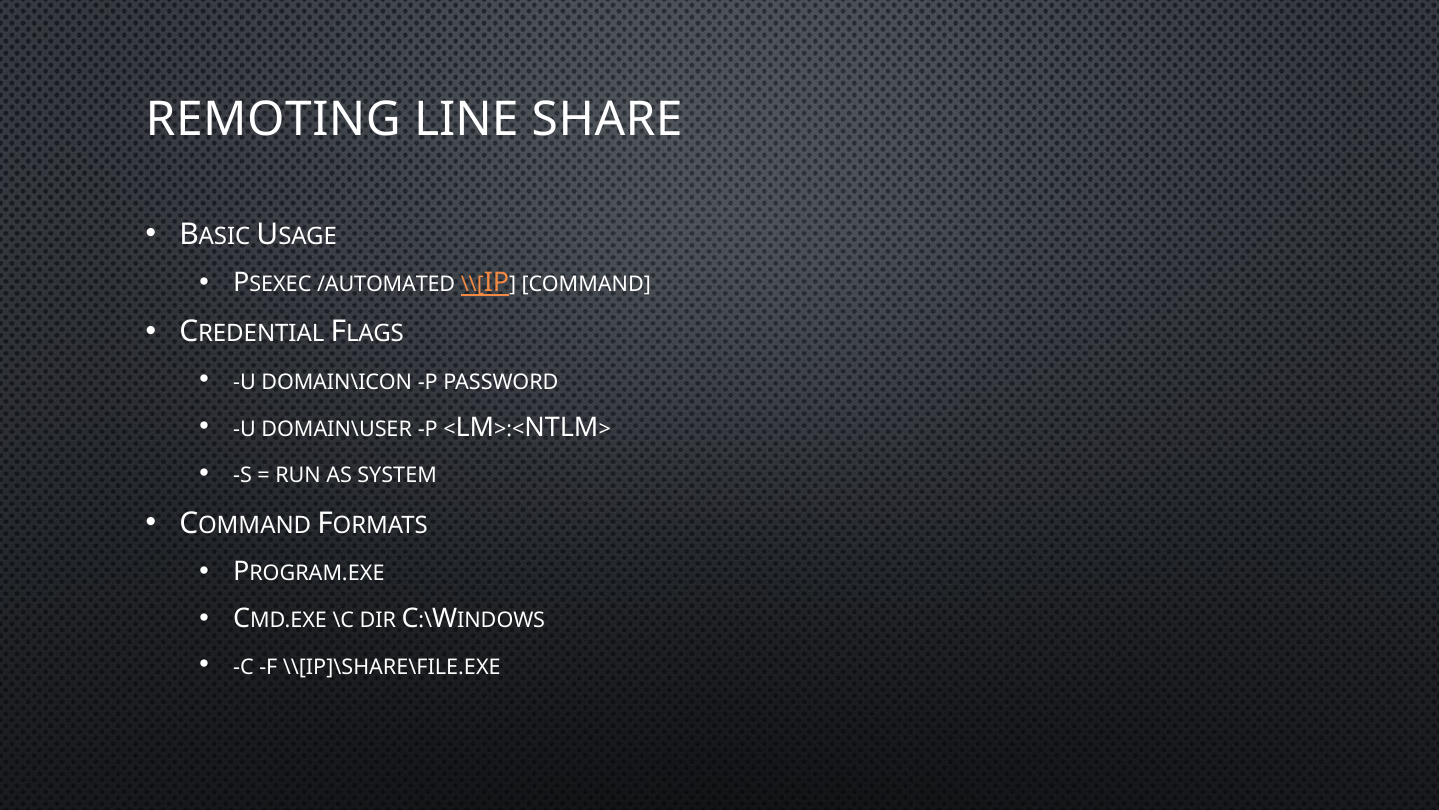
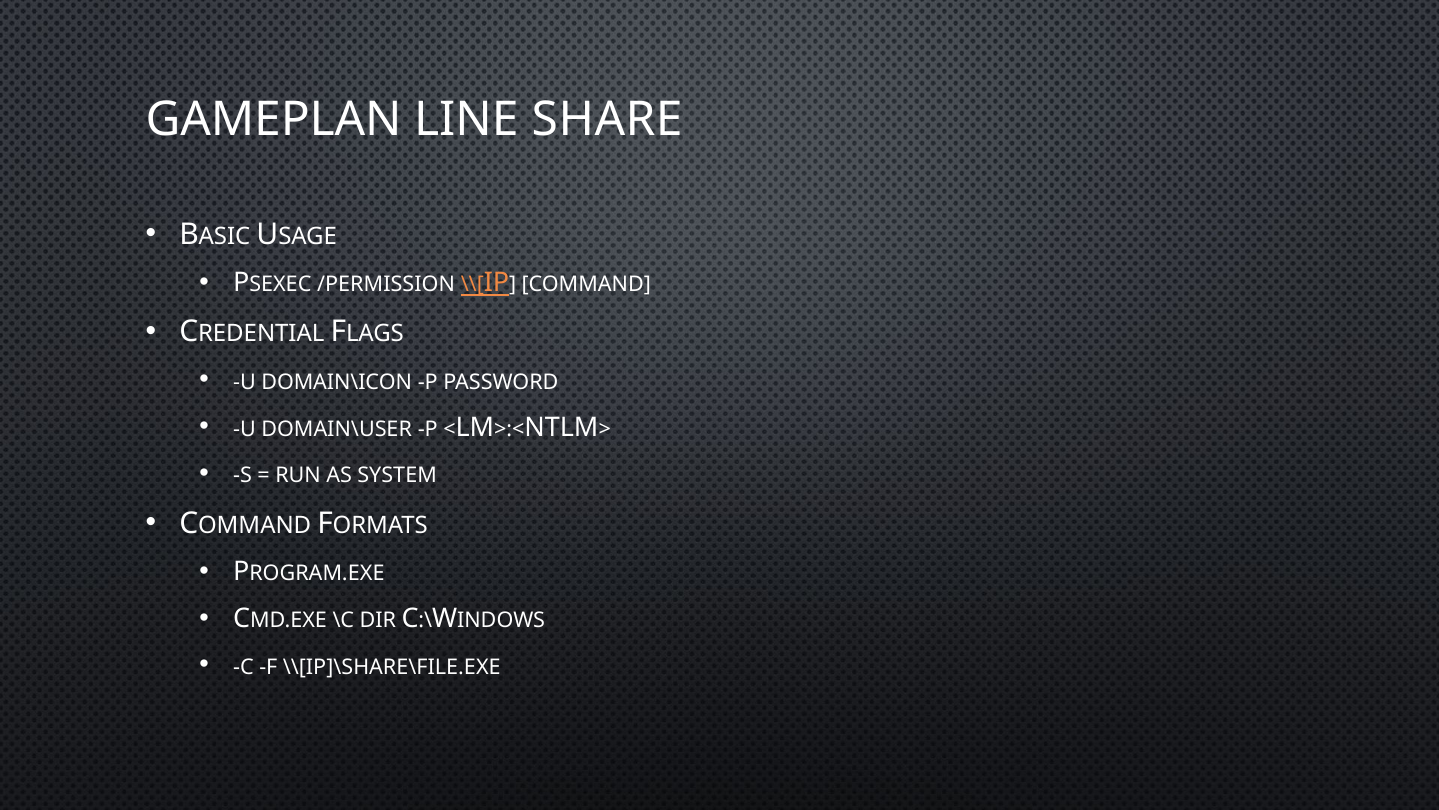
REMOTING: REMOTING -> GAMEPLAN (274, 119)
/AUTOMATED: /AUTOMATED -> /PERMISSION (386, 284)
